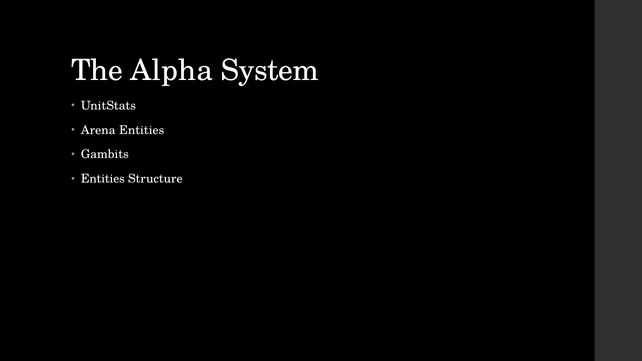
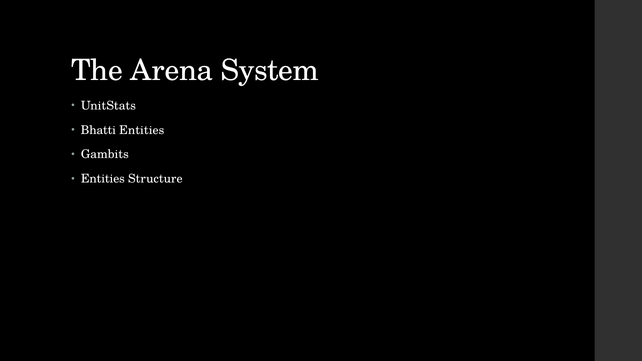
Alpha: Alpha -> Arena (172, 71)
Arena: Arena -> Bhatti (98, 130)
